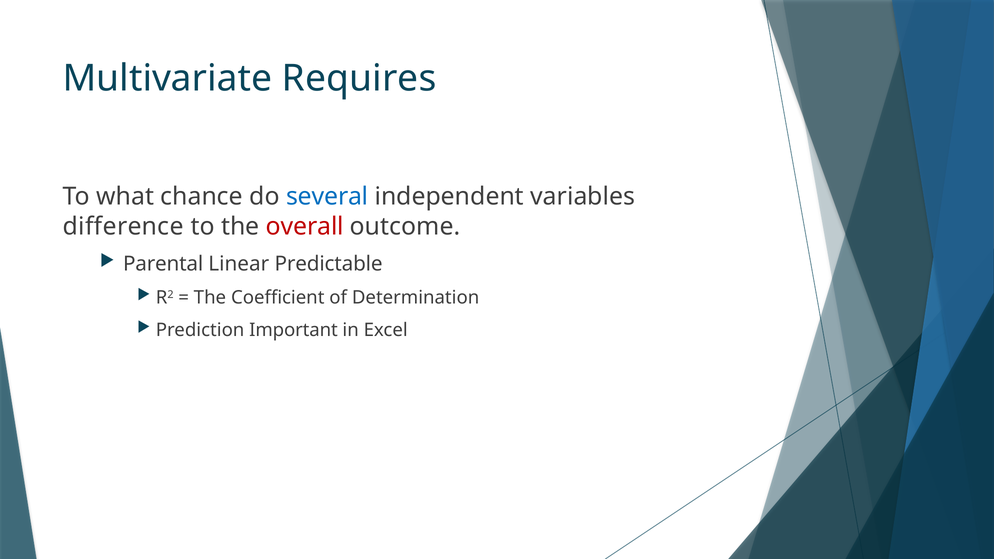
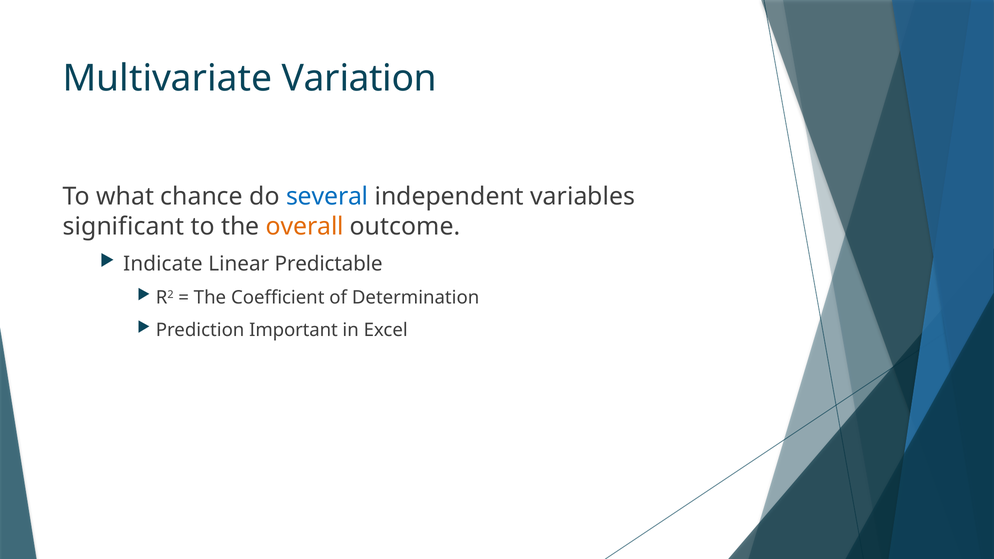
Requires: Requires -> Variation (359, 78)
difference: difference -> significant (123, 226)
overall colour: red -> orange (305, 226)
Parental: Parental -> Indicate (163, 264)
